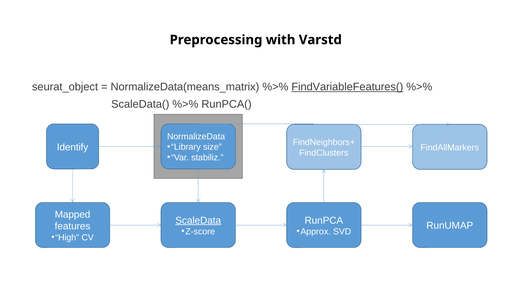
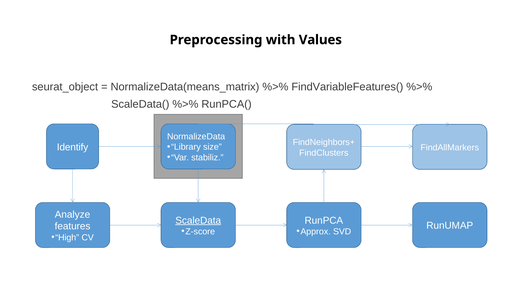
Varstd: Varstd -> Values (320, 40)
FindVariableFeatures( underline: present -> none (347, 87)
Mapped: Mapped -> Analyze (72, 214)
